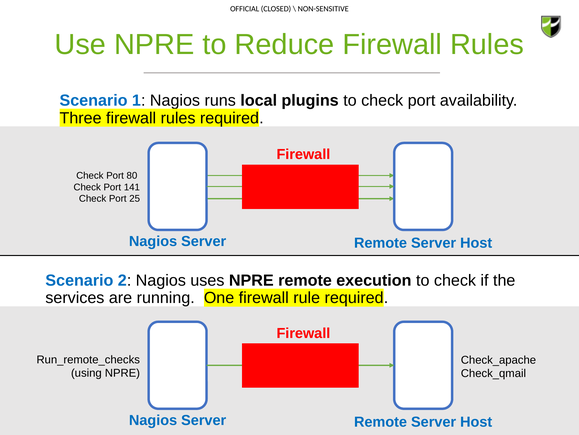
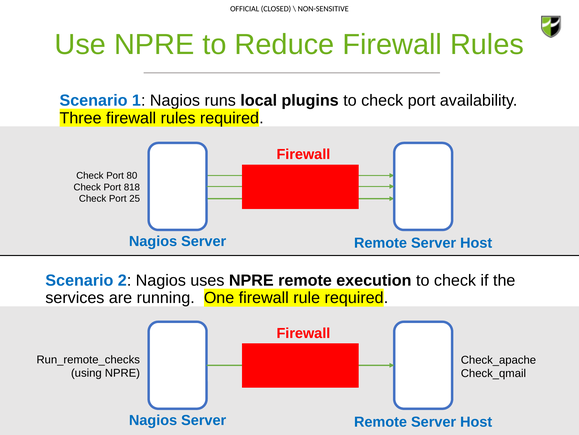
141: 141 -> 818 (132, 187)
